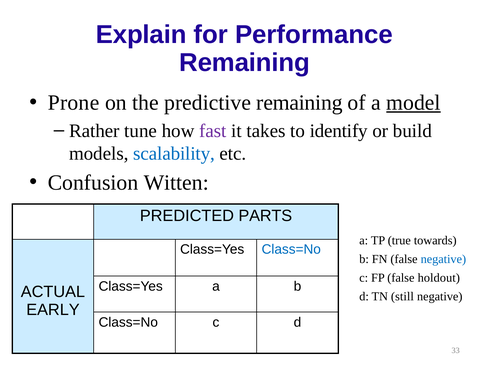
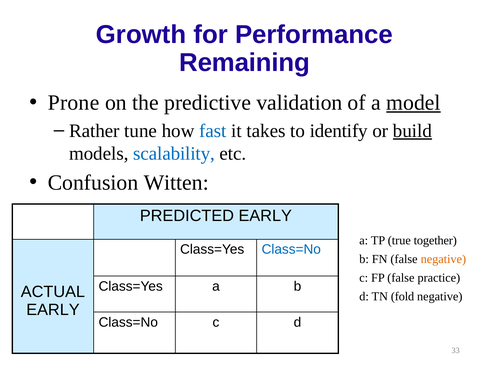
Explain: Explain -> Growth (141, 35)
predictive remaining: remaining -> validation (299, 103)
fast colour: purple -> blue (213, 131)
build underline: none -> present (412, 131)
PREDICTED PARTS: PARTS -> EARLY (265, 216)
towards: towards -> together (435, 240)
negative colour: blue -> orange (443, 259)
holdout: holdout -> practice (439, 278)
still: still -> fold (403, 296)
